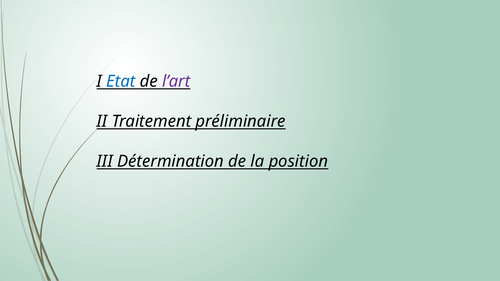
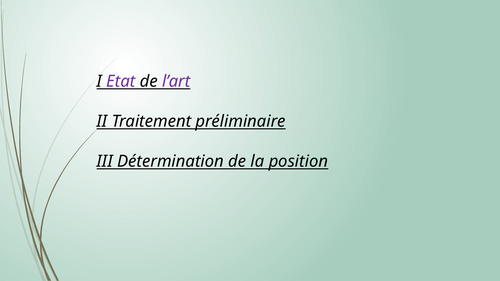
Etat colour: blue -> purple (121, 81)
